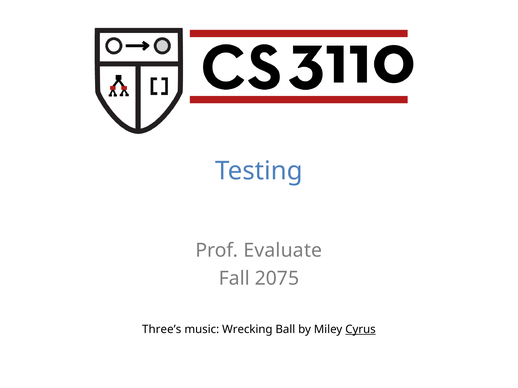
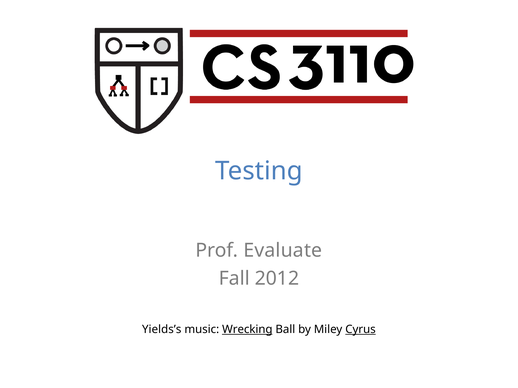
2075: 2075 -> 2012 (277, 279)
Three’s: Three’s -> Yields’s (162, 330)
Wrecking underline: none -> present (247, 330)
